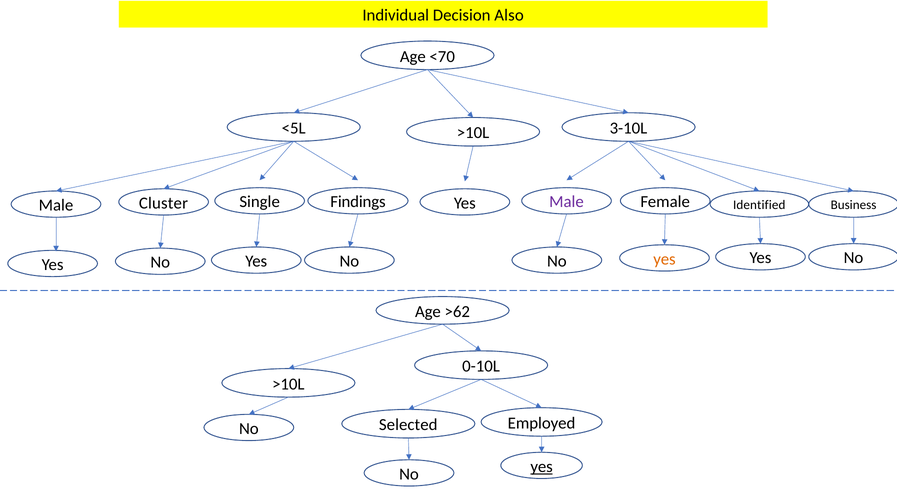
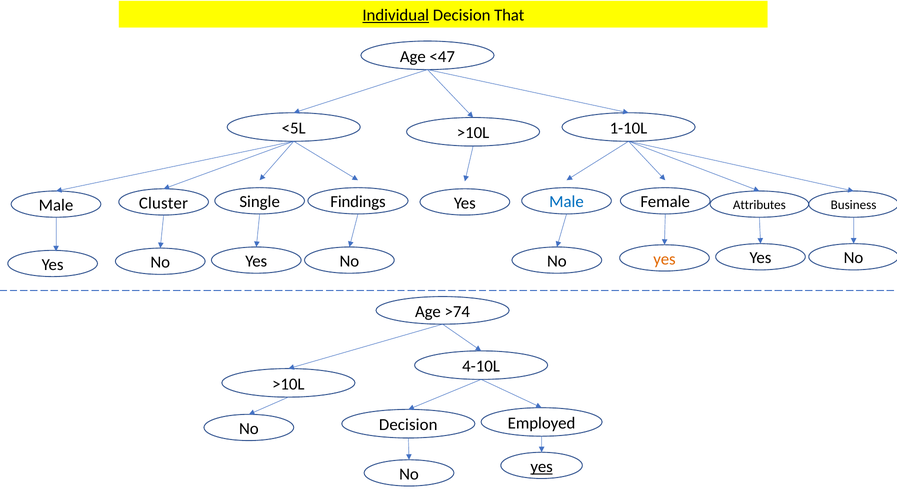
Individual underline: none -> present (396, 15)
Also: Also -> That (509, 15)
<70: <70 -> <47 (442, 57)
3-10L: 3-10L -> 1-10L (628, 128)
Male colour: purple -> blue (566, 202)
Identified: Identified -> Attributes (759, 205)
>62: >62 -> >74 (457, 312)
0-10L: 0-10L -> 4-10L (481, 367)
No Selected: Selected -> Decision (408, 425)
